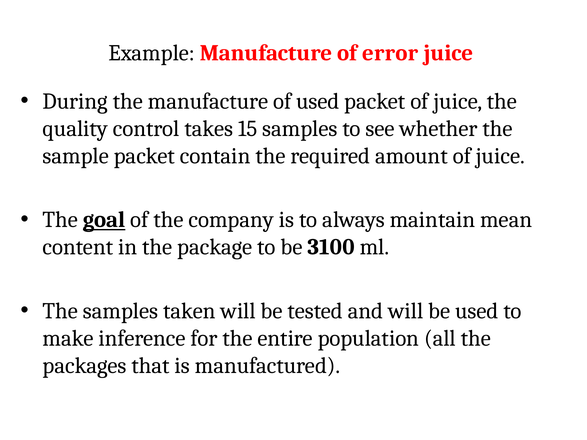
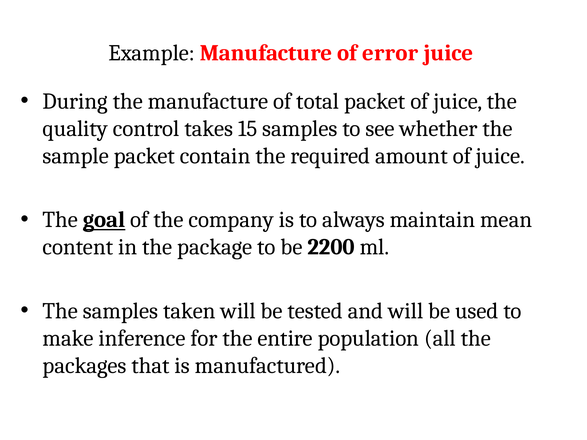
of used: used -> total (318, 101)
3100: 3100 -> 2200 (331, 247)
